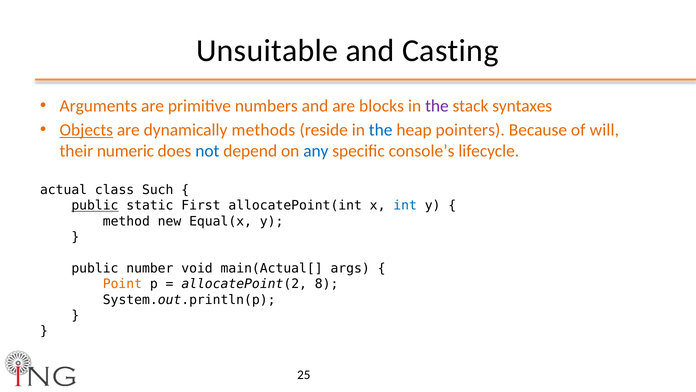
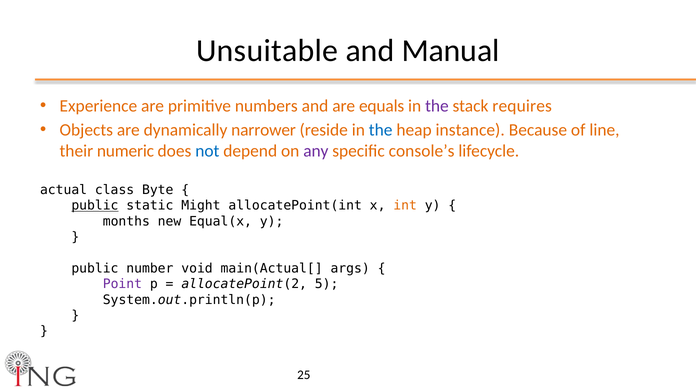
Casting: Casting -> Manual (451, 51)
Arguments: Arguments -> Experience (98, 106)
blocks: blocks -> equals (382, 106)
syntaxes: syntaxes -> requires (522, 106)
Objects underline: present -> none (86, 130)
methods: methods -> narrower (264, 130)
pointers: pointers -> instance (470, 130)
will: will -> line (604, 130)
any colour: blue -> purple (316, 151)
Such: Such -> Byte (158, 190)
First: First -> Might (201, 205)
int colour: blue -> orange (405, 205)
method: method -> months (126, 221)
Point colour: orange -> purple (122, 284)
8: 8 -> 5 (327, 284)
